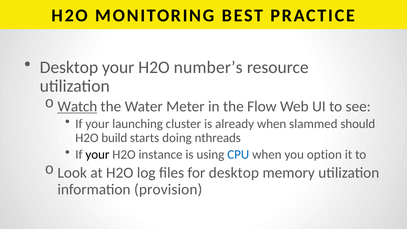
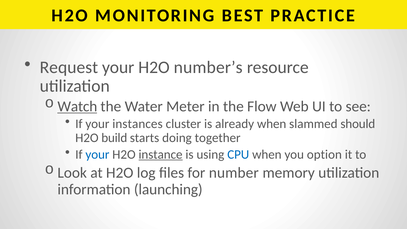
Desktop: Desktop -> Request (69, 67)
launching: launching -> instances (138, 124)
nthreads: nthreads -> together (218, 138)
your colour: black -> blue (97, 154)
instance underline: none -> present (161, 154)
for desktop: desktop -> number (234, 173)
provision: provision -> launching (168, 189)
